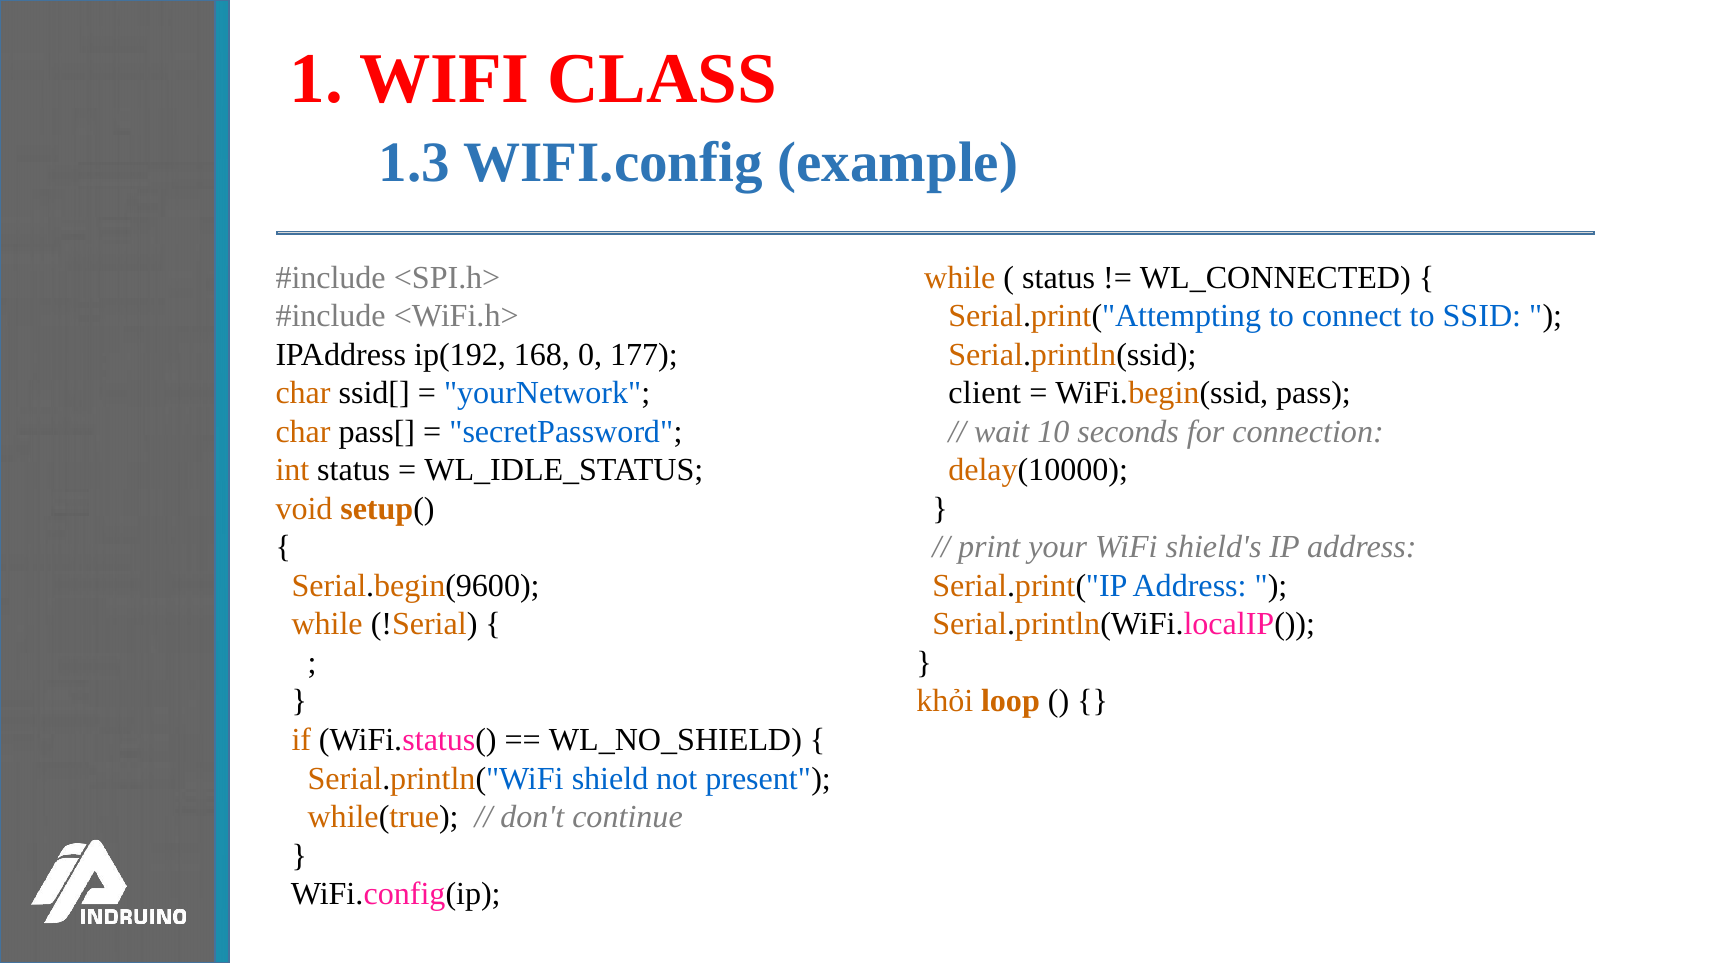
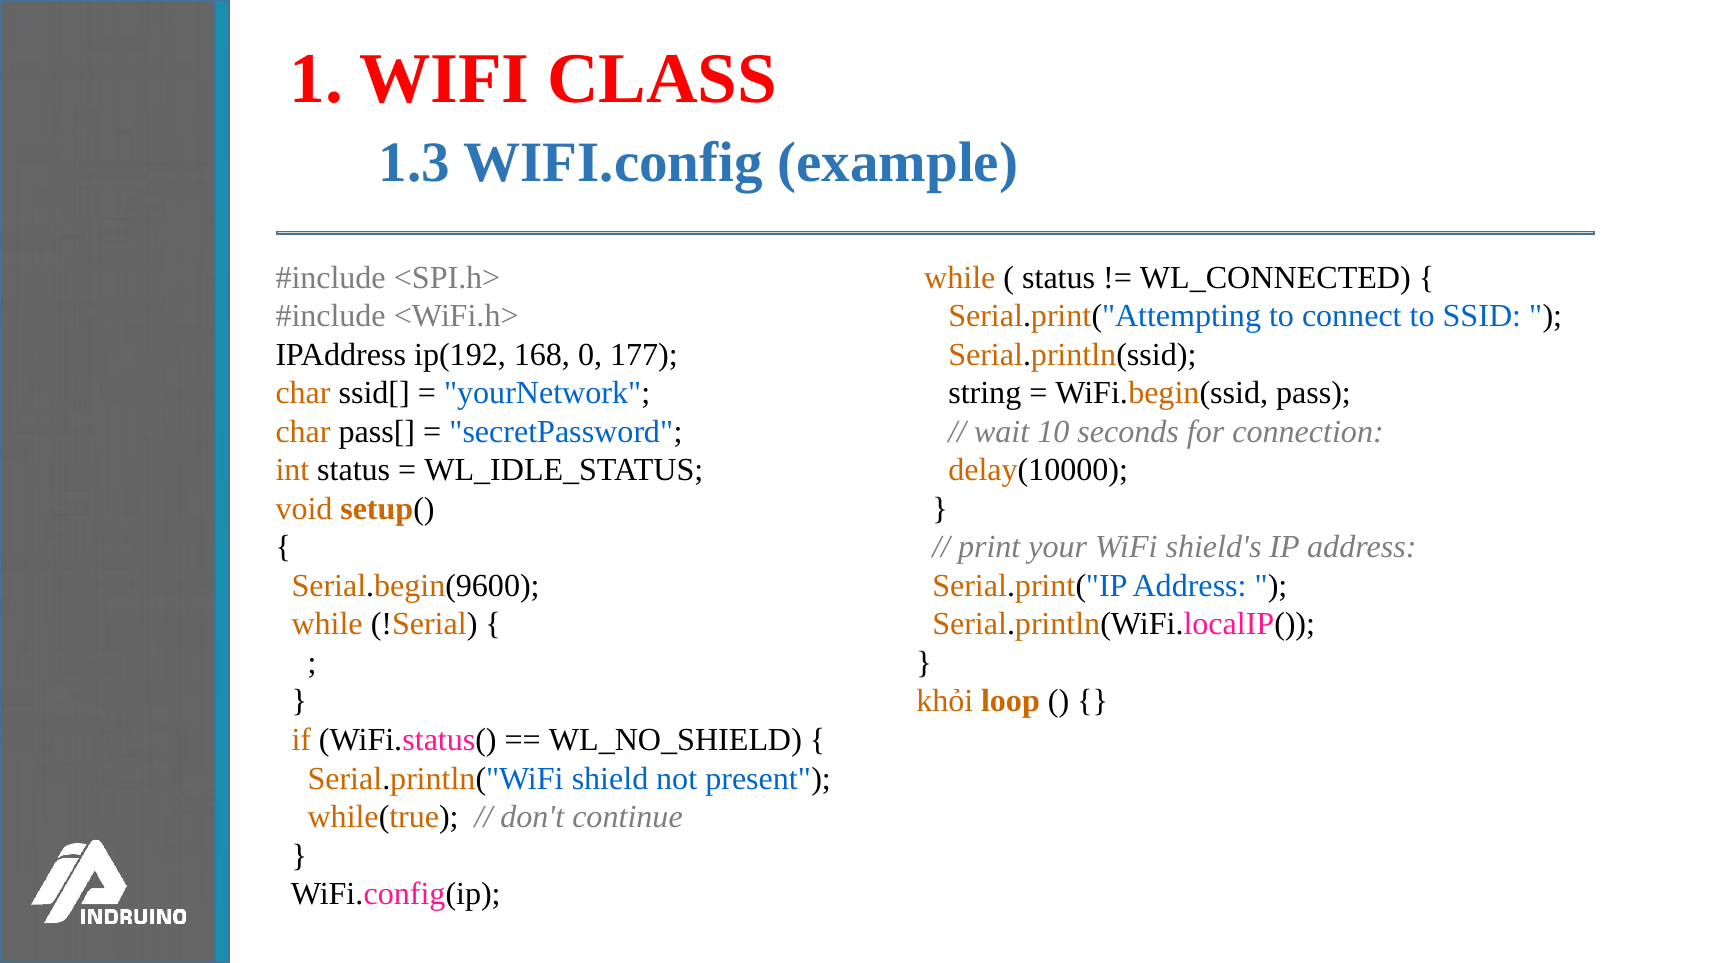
client: client -> string (985, 393)
